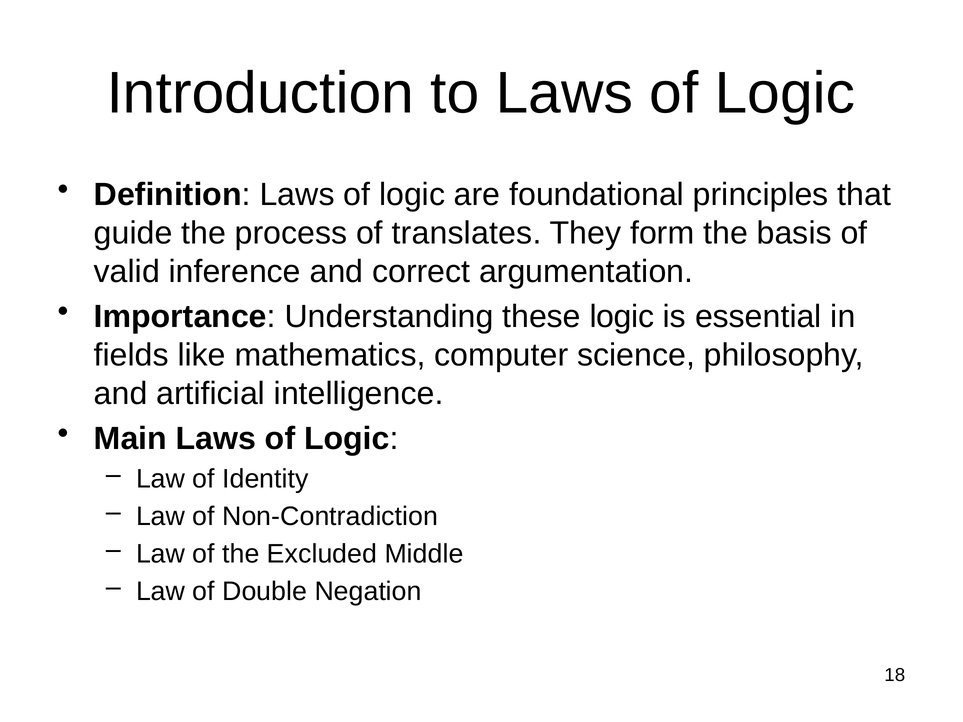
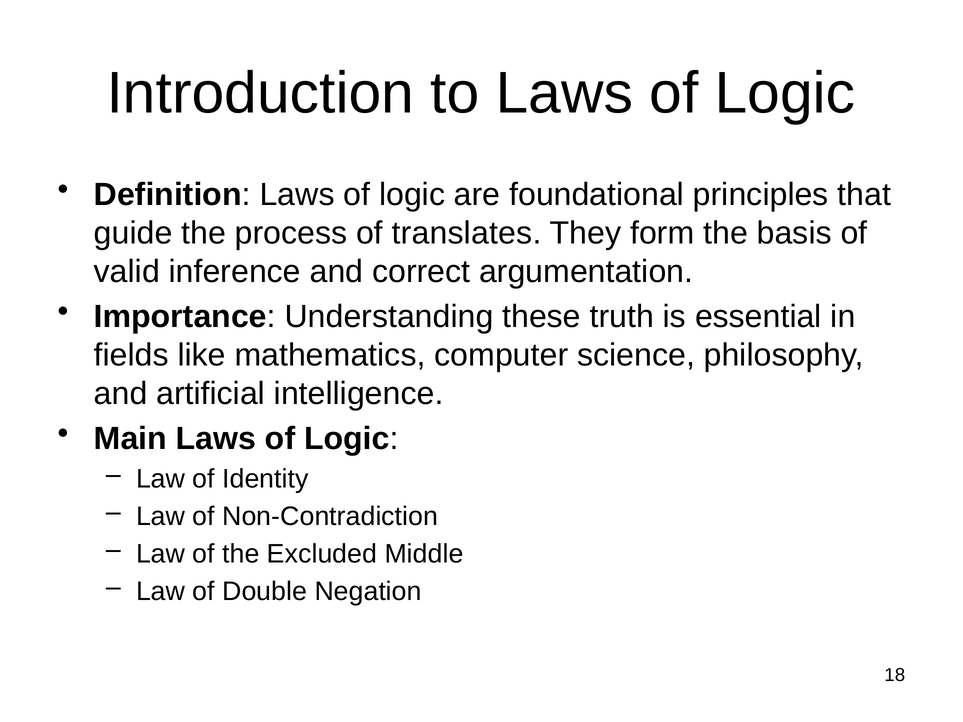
these logic: logic -> truth (622, 317)
